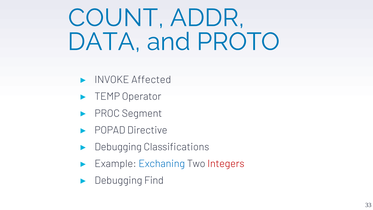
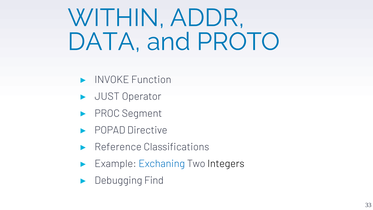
COUNT: COUNT -> WITHIN (116, 18)
Affected: Affected -> Function (151, 80)
TEMP: TEMP -> JUST (107, 96)
Debugging: Debugging -> Reference (118, 147)
Integers colour: red -> black (226, 164)
